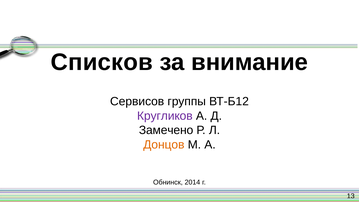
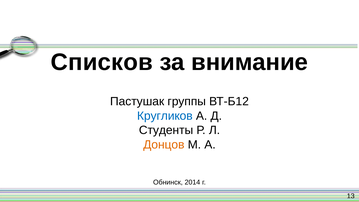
Сервисов: Сервисов -> Пастушак (137, 101)
Кругликов colour: purple -> blue (165, 116)
Замечено: Замечено -> Студенты (166, 130)
